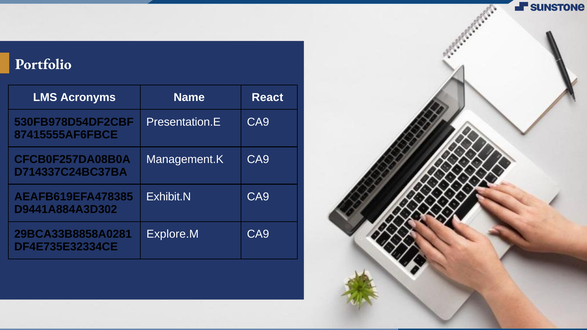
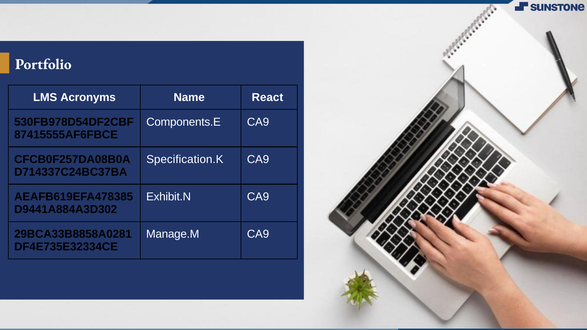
Presentation.E: Presentation.E -> Components.E (184, 122)
Management.K: Management.K -> Specification.K (185, 159)
Explore.M: Explore.M -> Manage.M (173, 234)
